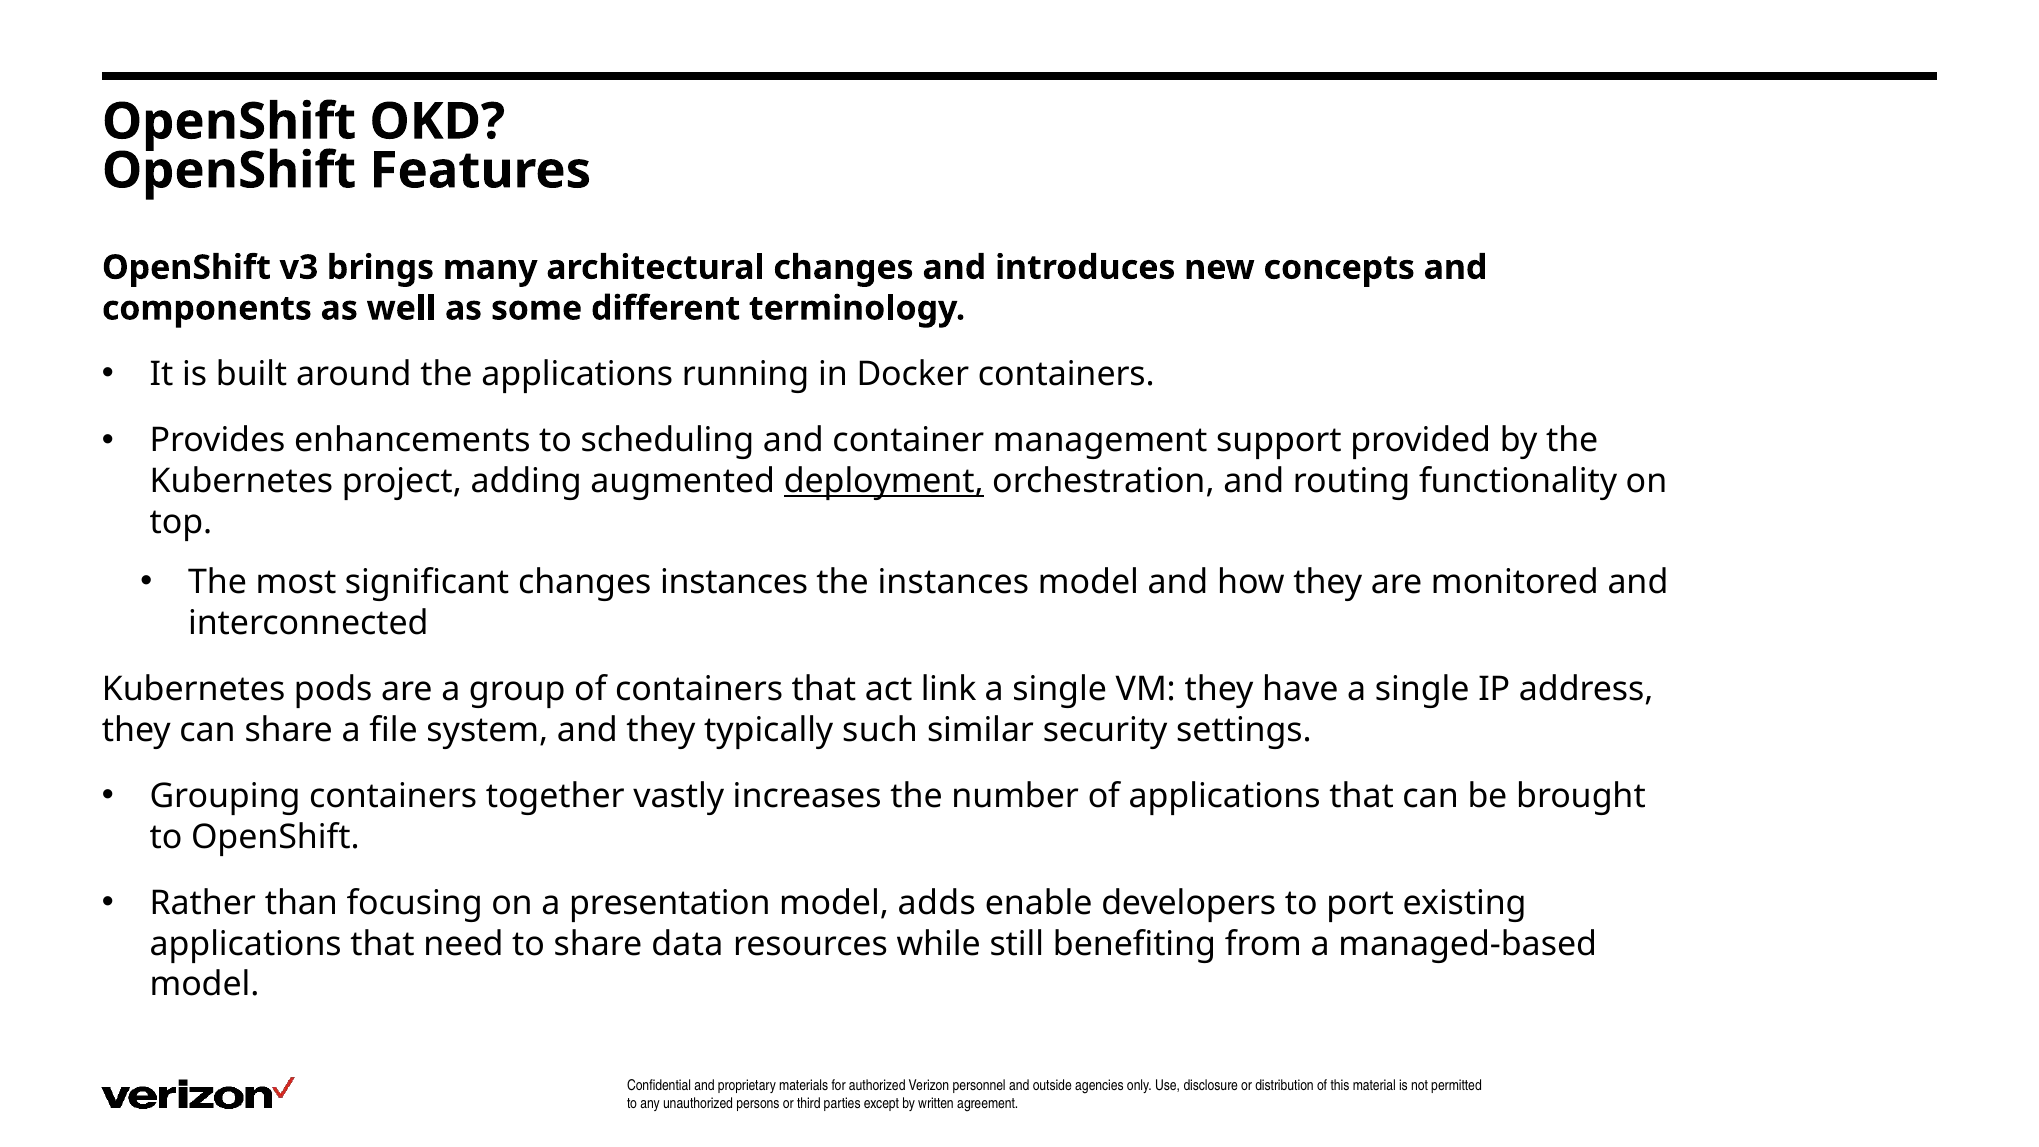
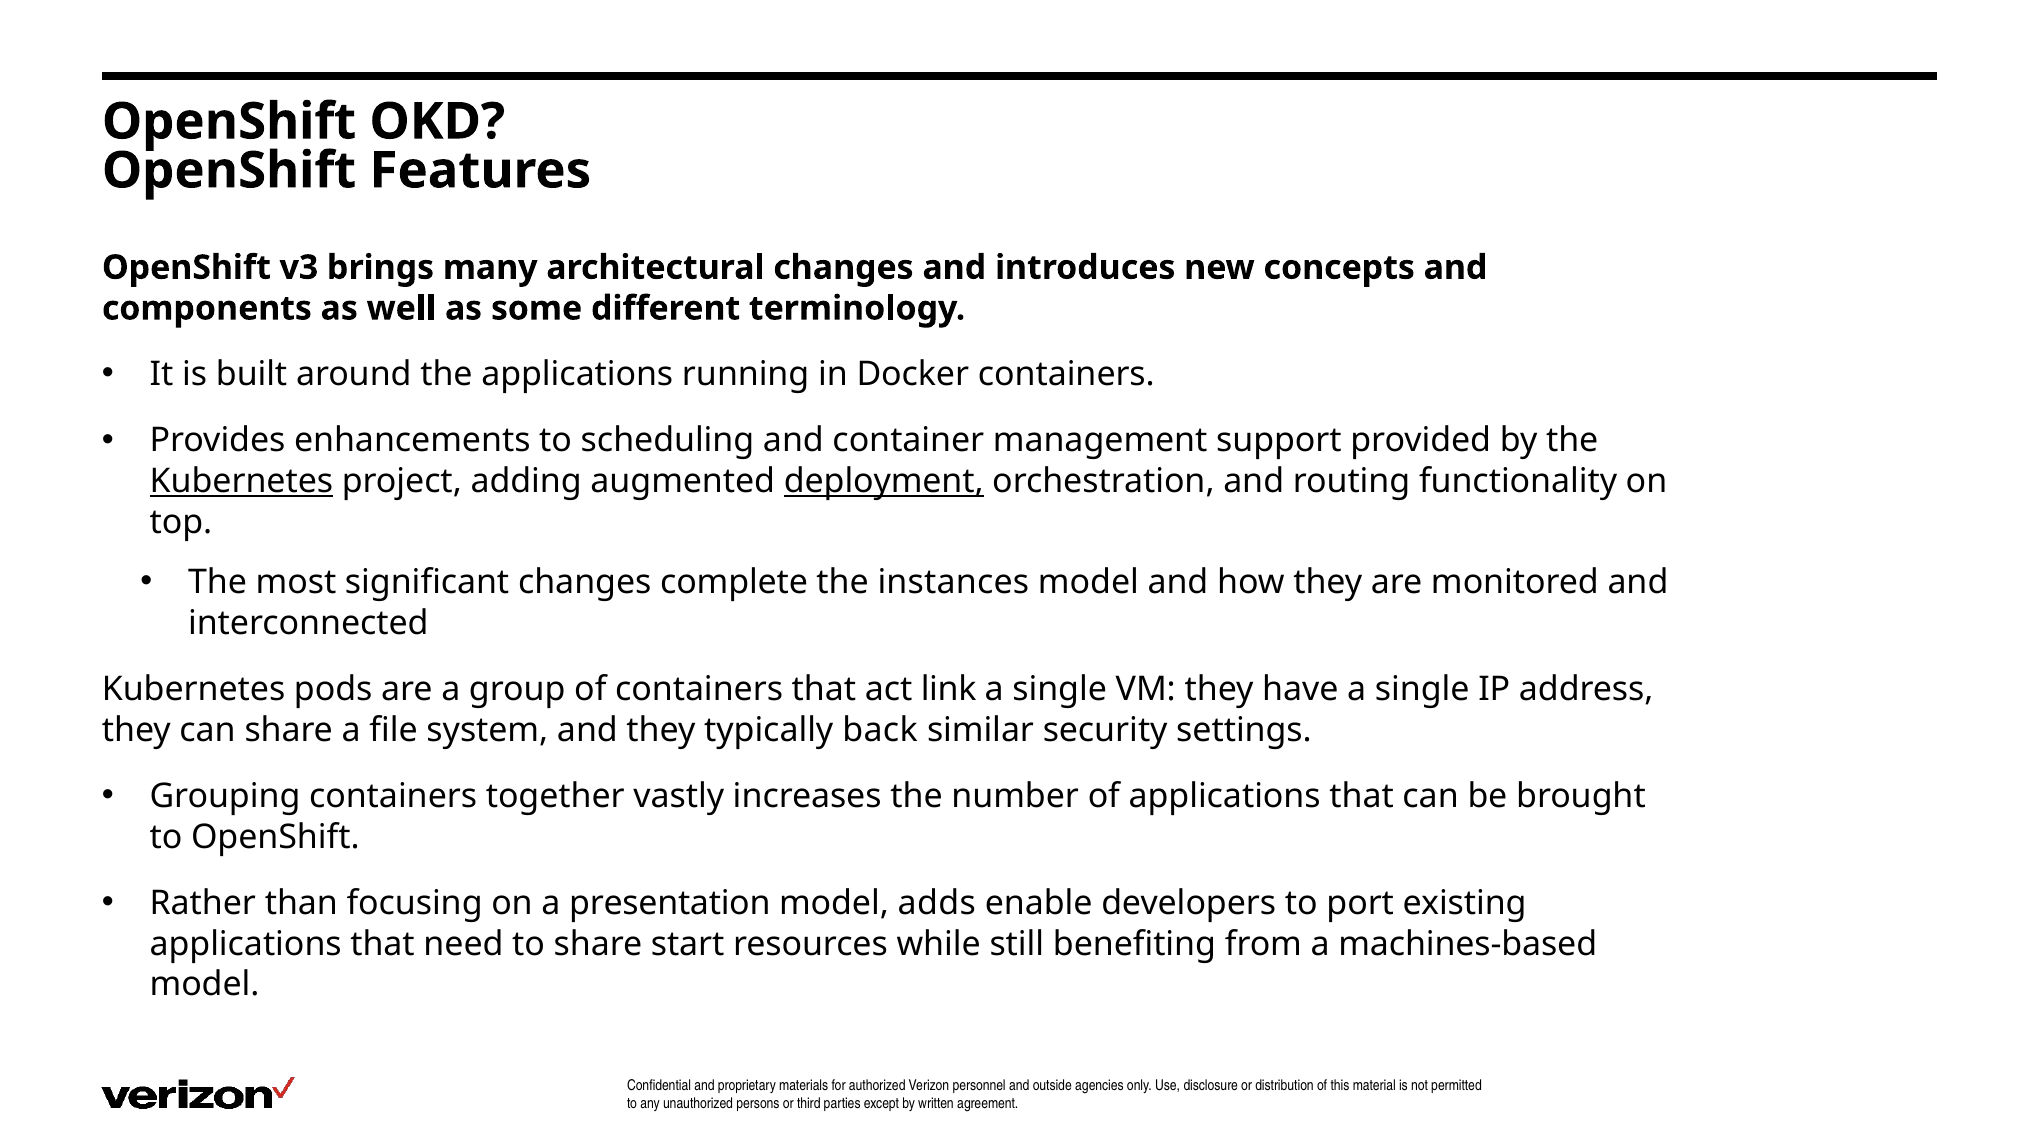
Kubernetes underline: none -> present (241, 482)
changes instances: instances -> complete (734, 582)
such: such -> back (880, 730)
data: data -> start (688, 944)
managed-based: managed-based -> machines-based (1468, 944)
